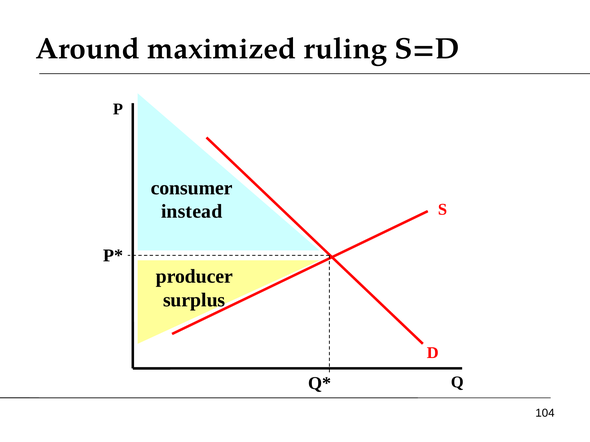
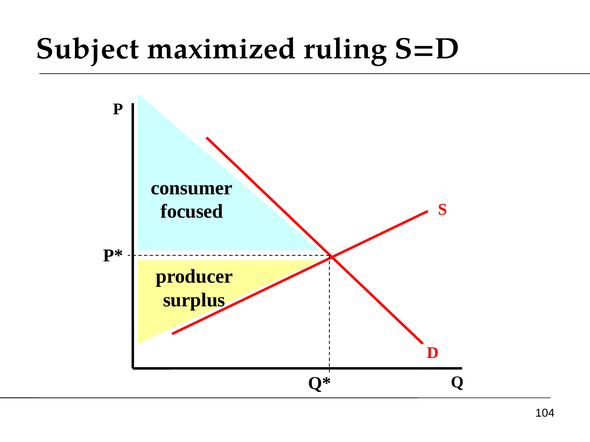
Around: Around -> Subject (87, 49)
instead: instead -> focused (192, 212)
